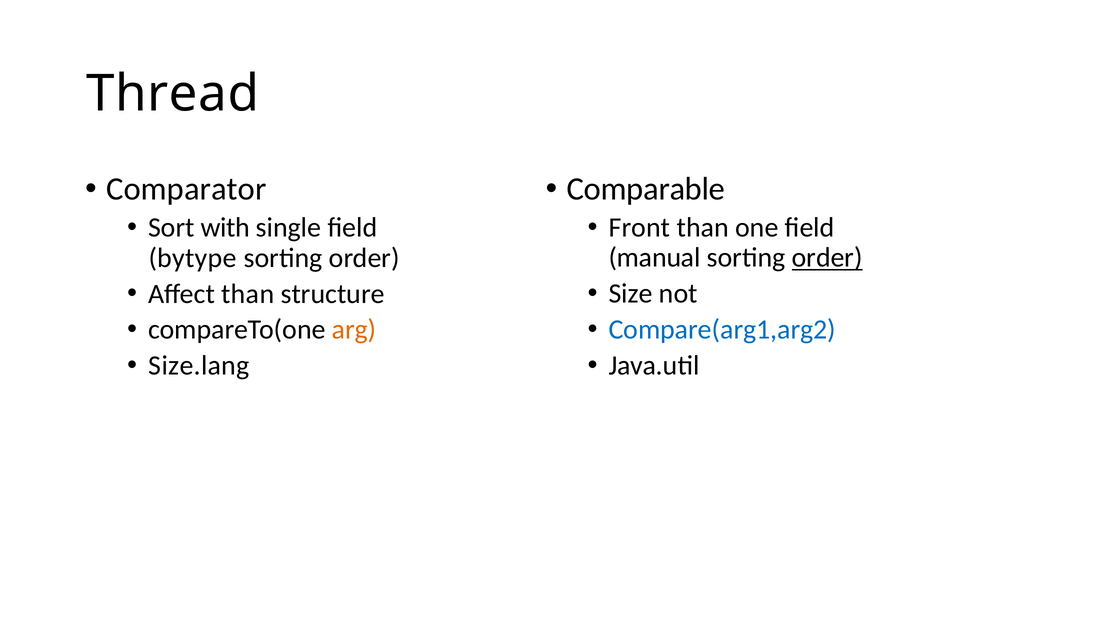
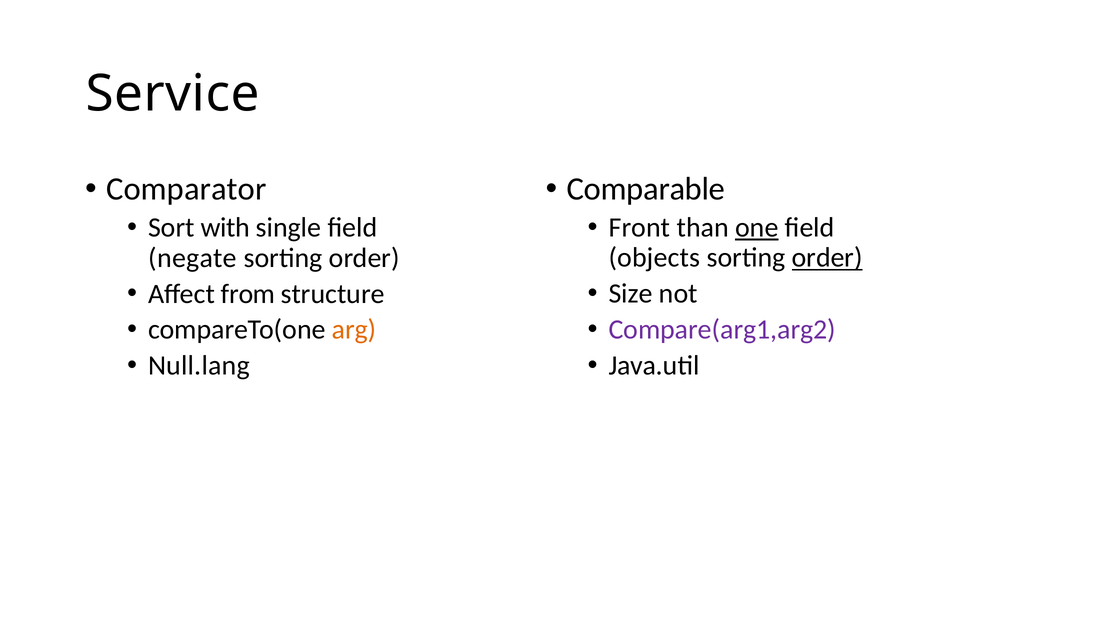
Thread: Thread -> Service (173, 94)
one underline: none -> present (757, 227)
manual: manual -> objects (654, 258)
bytype: bytype -> negate (193, 258)
Affect than: than -> from (248, 294)
Compare(arg1,arg2 colour: blue -> purple (722, 330)
Size.lang: Size.lang -> Null.lang (199, 366)
